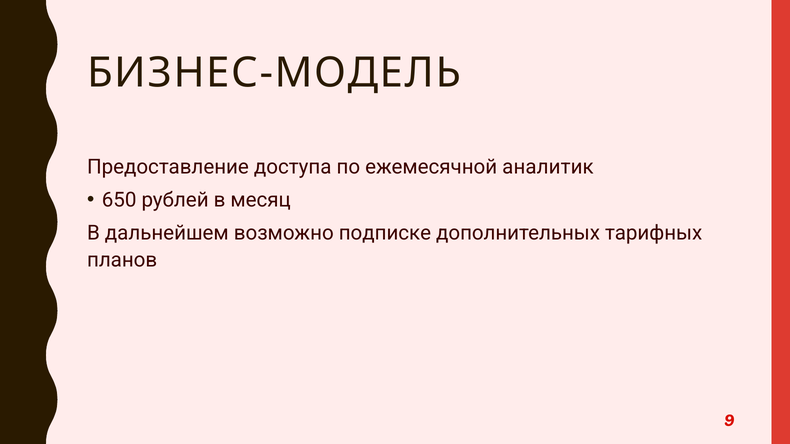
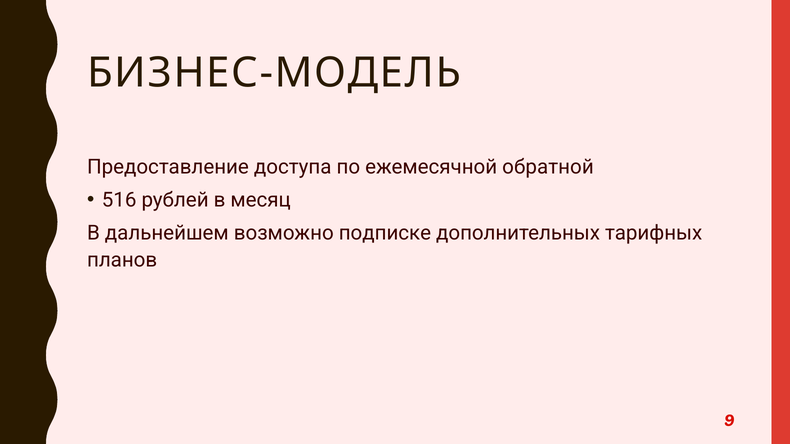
аналитик: аналитик -> обратной (548, 167)
650: 650 -> 516 (119, 200)
